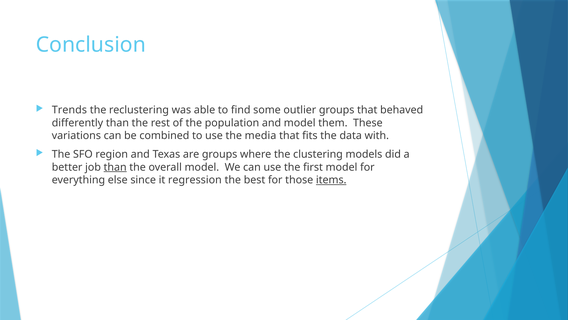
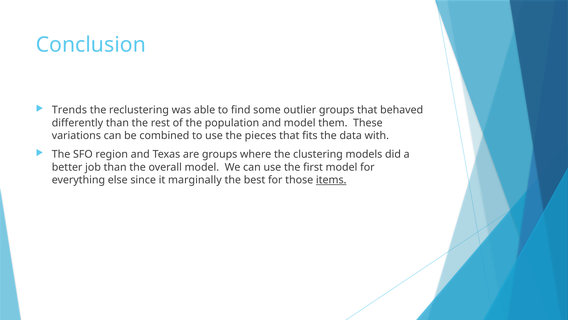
media: media -> pieces (261, 135)
than underline: present -> none (115, 167)
regression: regression -> marginally (195, 180)
